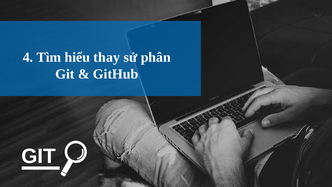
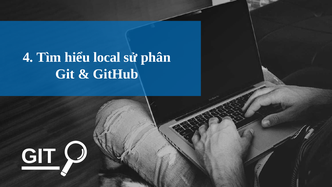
thay: thay -> local (107, 57)
